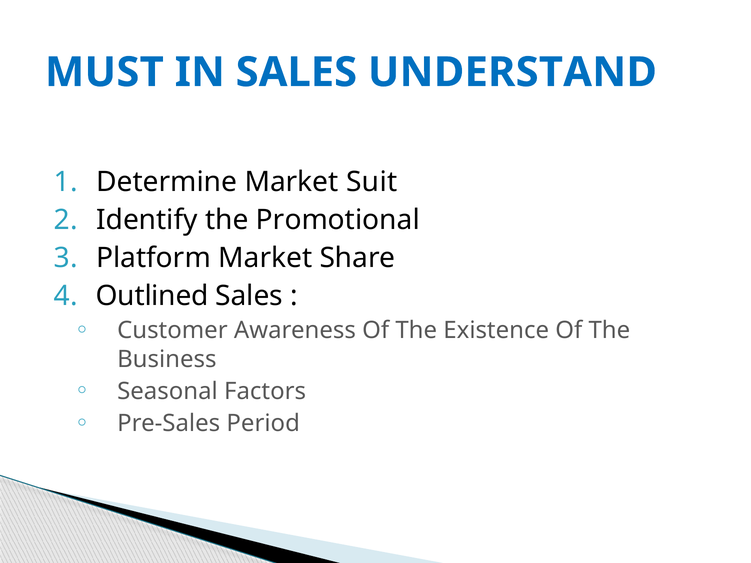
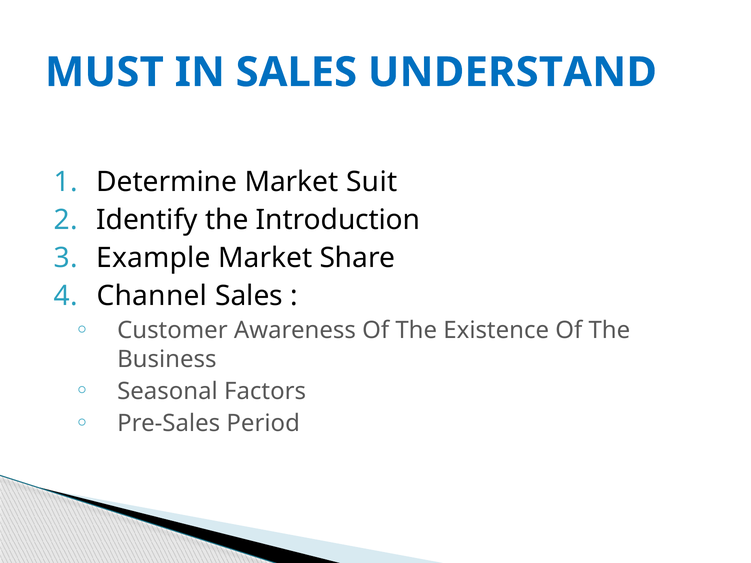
Promotional: Promotional -> Introduction (338, 220)
Platform: Platform -> Example (153, 258)
Outlined: Outlined -> Channel (152, 296)
